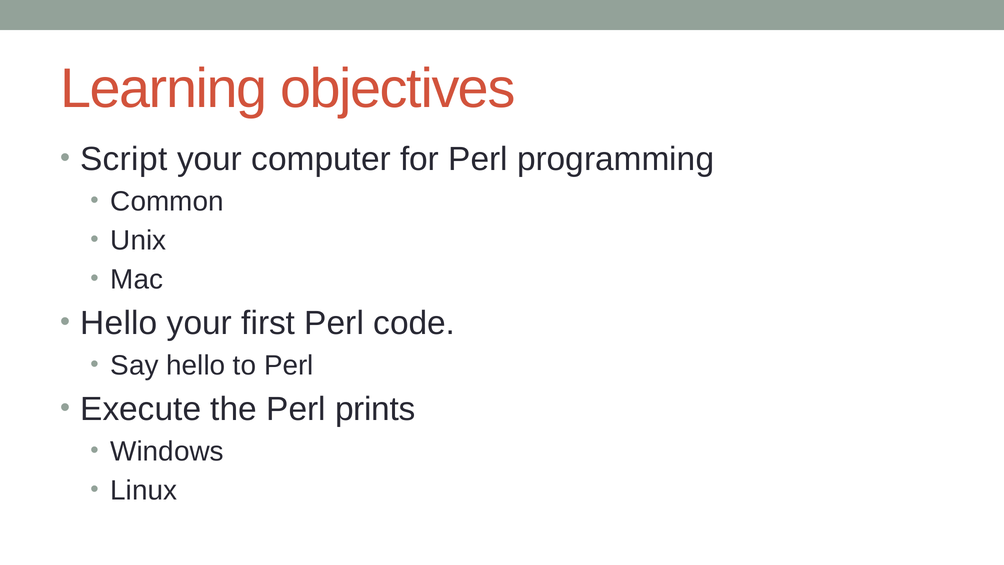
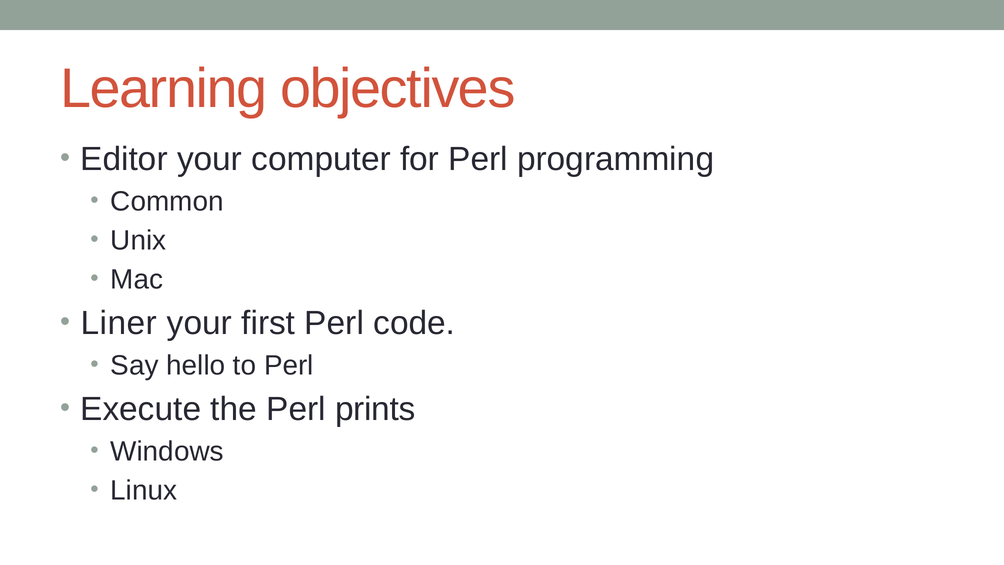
Script: Script -> Editor (124, 159)
Hello: Hello -> Liner (119, 323)
